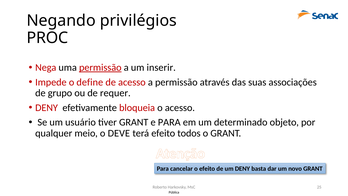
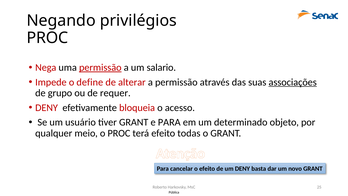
inserir: inserir -> salario (161, 67)
de acesso: acesso -> alterar (132, 82)
associações underline: none -> present (293, 82)
o DEVE: DEVE -> PROC (119, 133)
todos: todos -> todas (189, 133)
